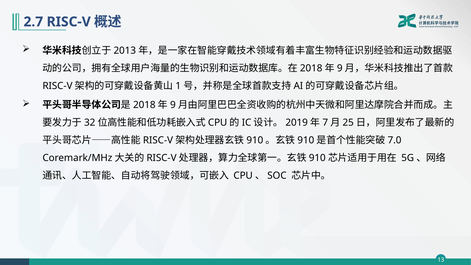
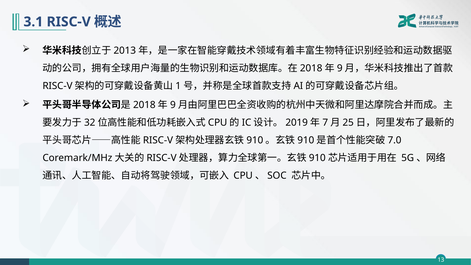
2.7: 2.7 -> 3.1 (33, 22)
